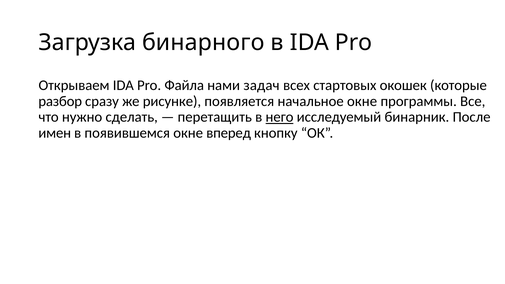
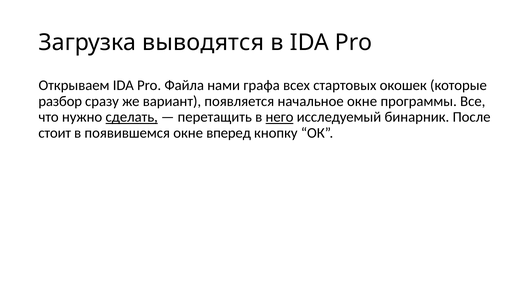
бинарного: бинарного -> выводятся (203, 42)
задач: задач -> графа (262, 85)
рисунке: рисунке -> вариант (172, 101)
сделать underline: none -> present (132, 117)
имен: имен -> стоит (55, 133)
